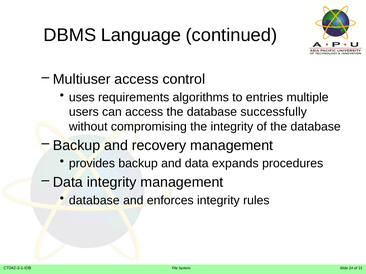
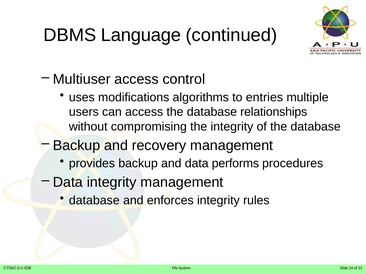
requirements: requirements -> modifications (134, 97)
successfully: successfully -> relationships (274, 112)
expands: expands -> performs (235, 164)
